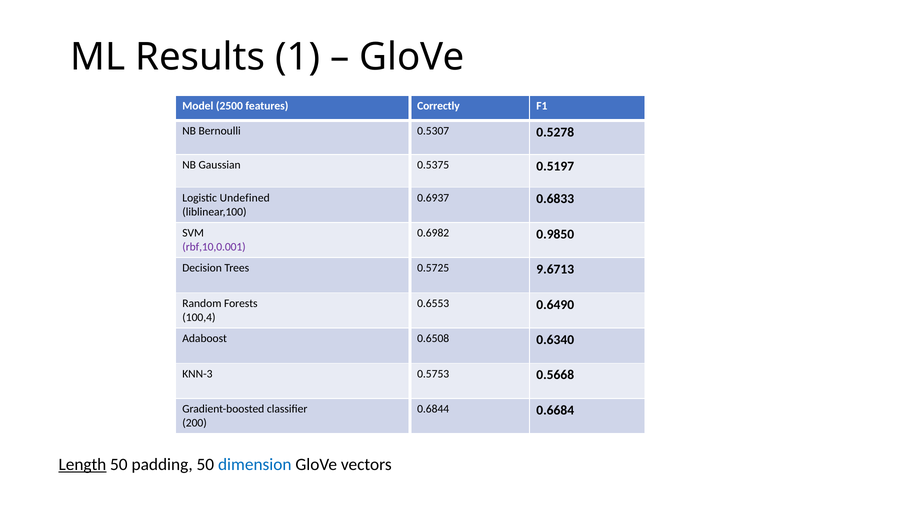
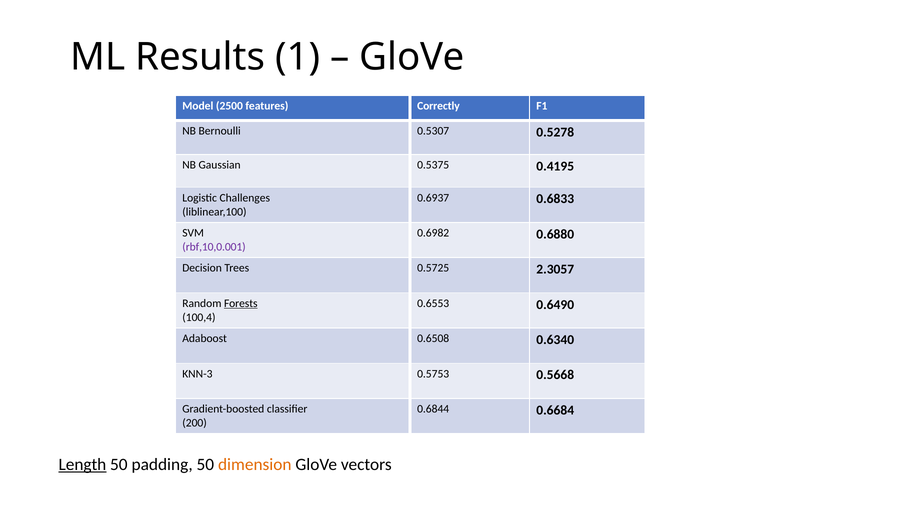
0.5197: 0.5197 -> 0.4195 (555, 166)
Undefined: Undefined -> Challenges (245, 198)
0.9850: 0.9850 -> 0.6880 (555, 234)
9.6713: 9.6713 -> 2.3057 (555, 269)
Forests underline: none -> present (241, 303)
dimension colour: blue -> orange (255, 465)
